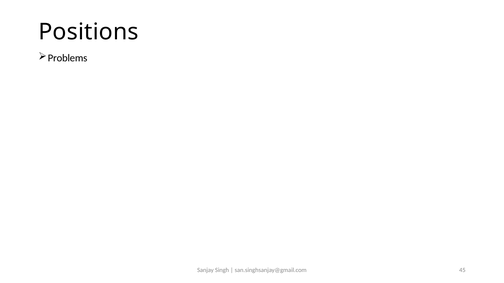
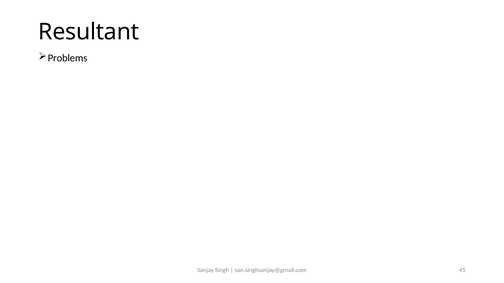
Positions: Positions -> Resultant (89, 32)
